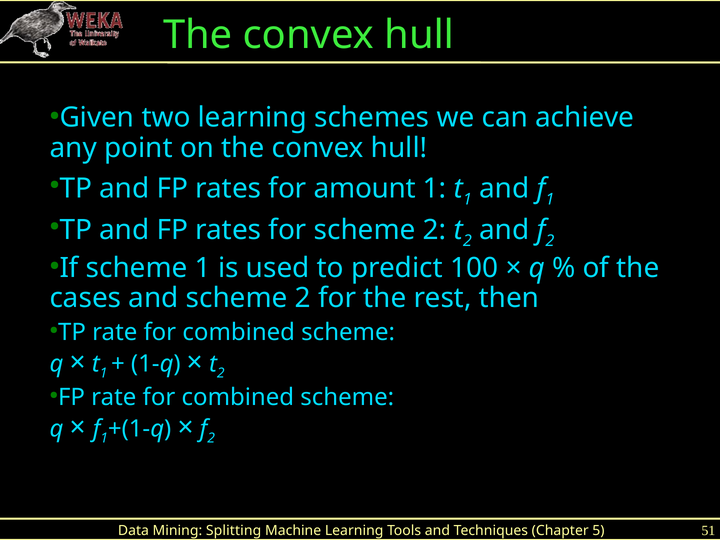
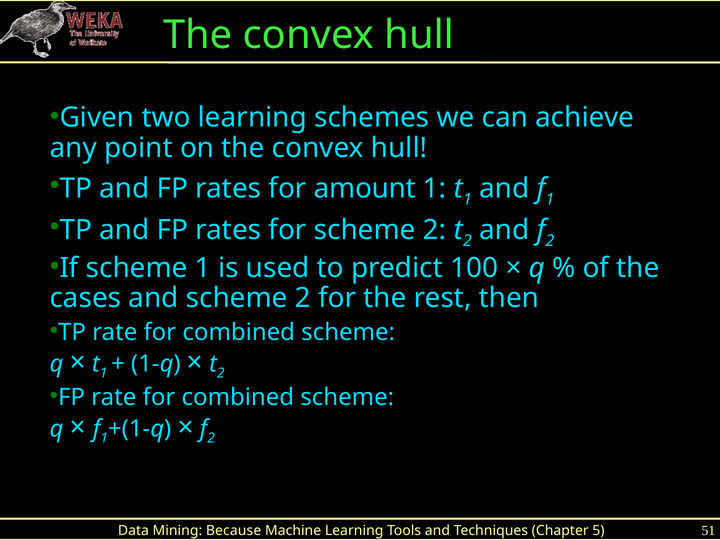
Splitting: Splitting -> Because (234, 530)
